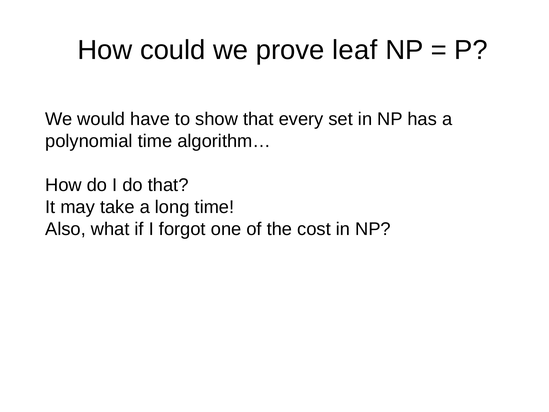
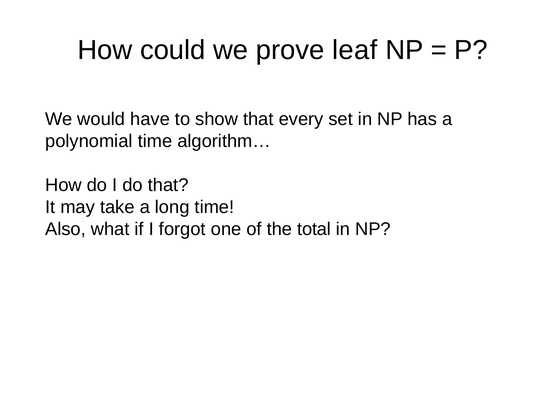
cost: cost -> total (314, 229)
